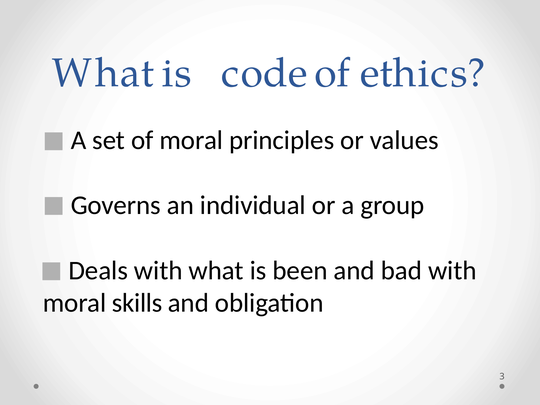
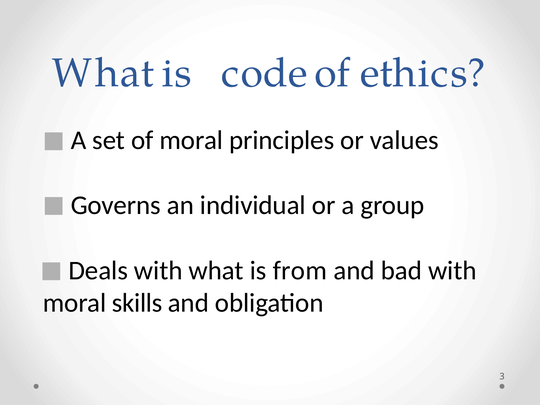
been: been -> from (300, 270)
